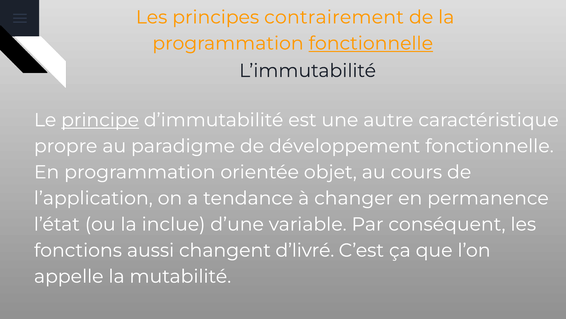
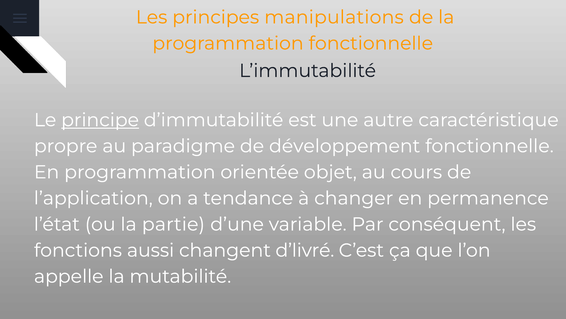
contrairement: contrairement -> manipulations (334, 17)
fonctionnelle underline: present -> none (371, 43)
inclue: inclue -> partie (173, 224)
